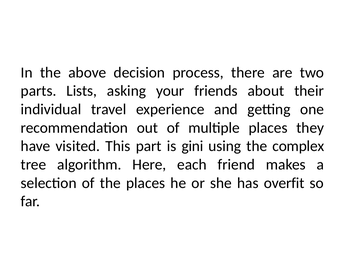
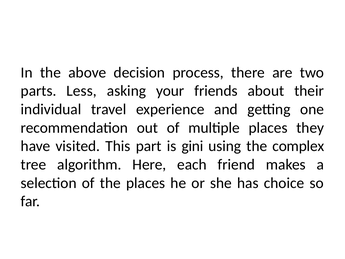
Lists: Lists -> Less (82, 91)
overfit: overfit -> choice (284, 183)
